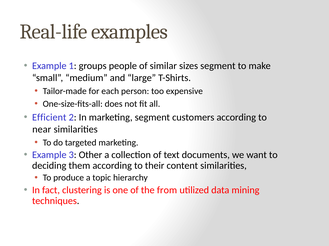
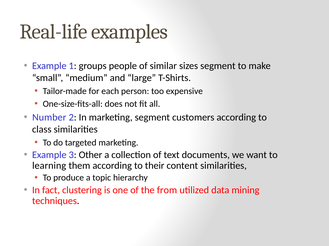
Efficient: Efficient -> Number (49, 118)
near: near -> class (42, 130)
deciding: deciding -> learning (49, 166)
